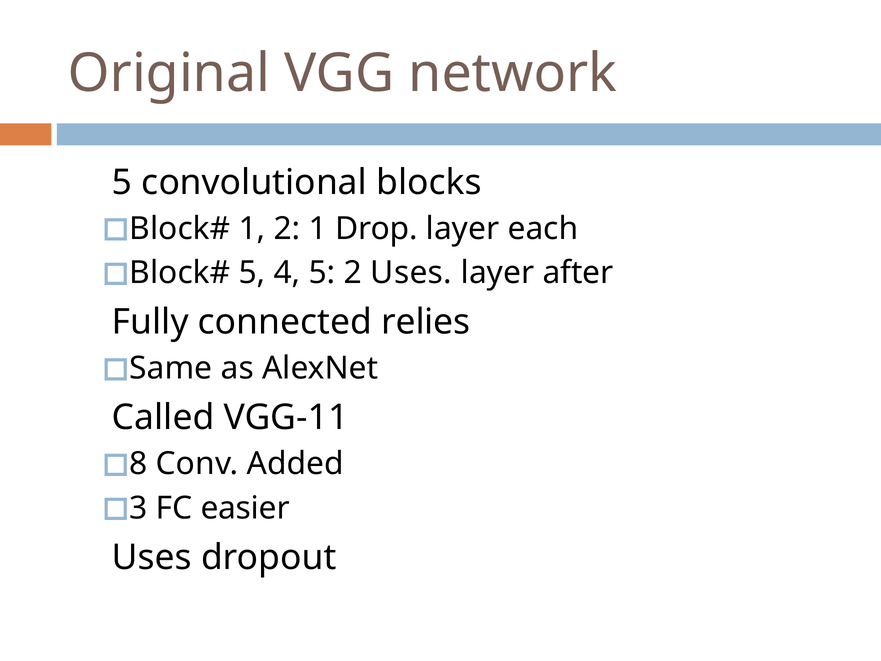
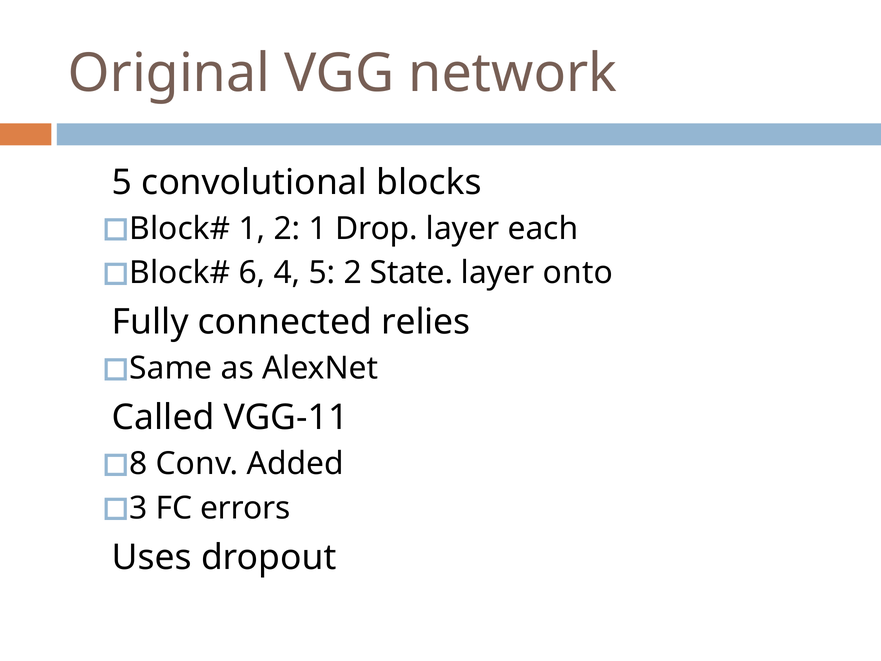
5: 5 -> 6 (252, 273)
2 Uses: Uses -> State (412, 273)
after: after -> onto (578, 273)
easier: easier -> errors (245, 508)
